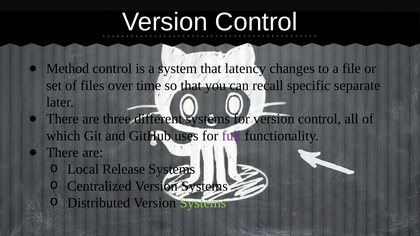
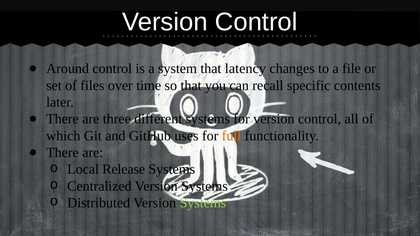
Method: Method -> Around (68, 69)
separate: separate -> contents (357, 86)
full colour: purple -> orange (232, 136)
